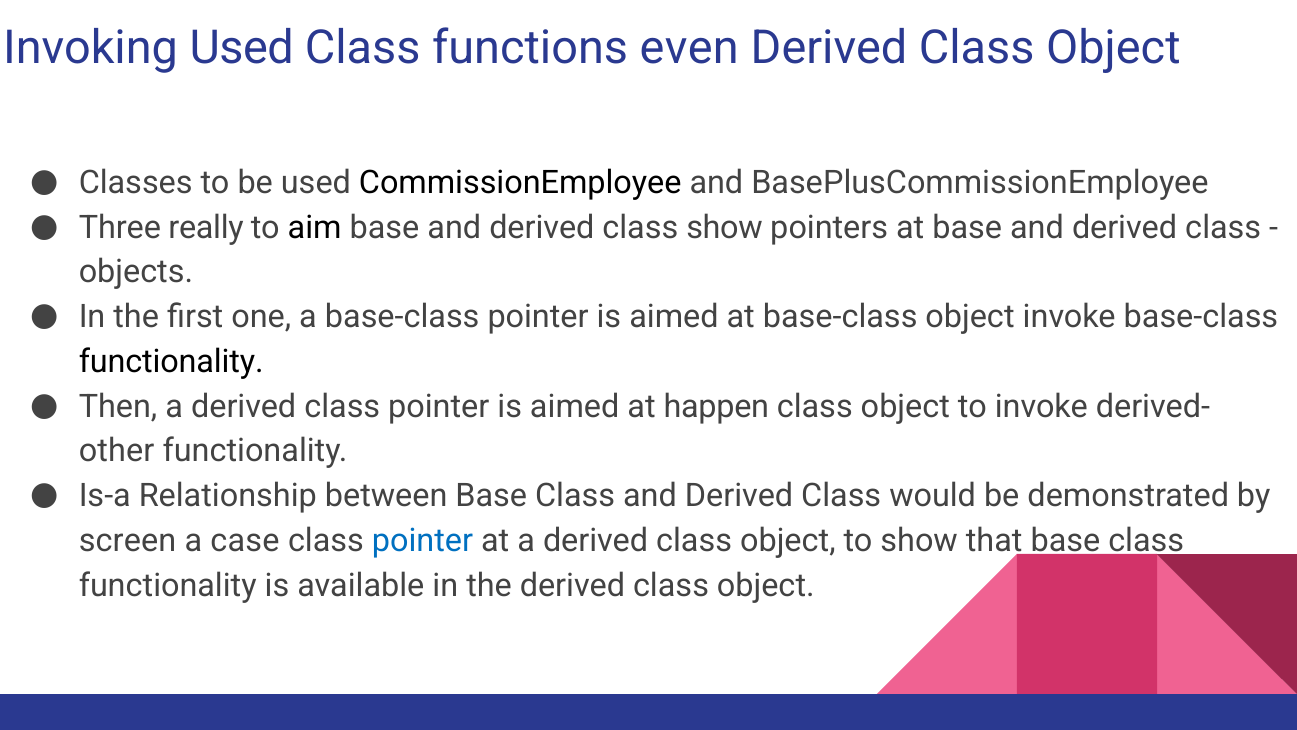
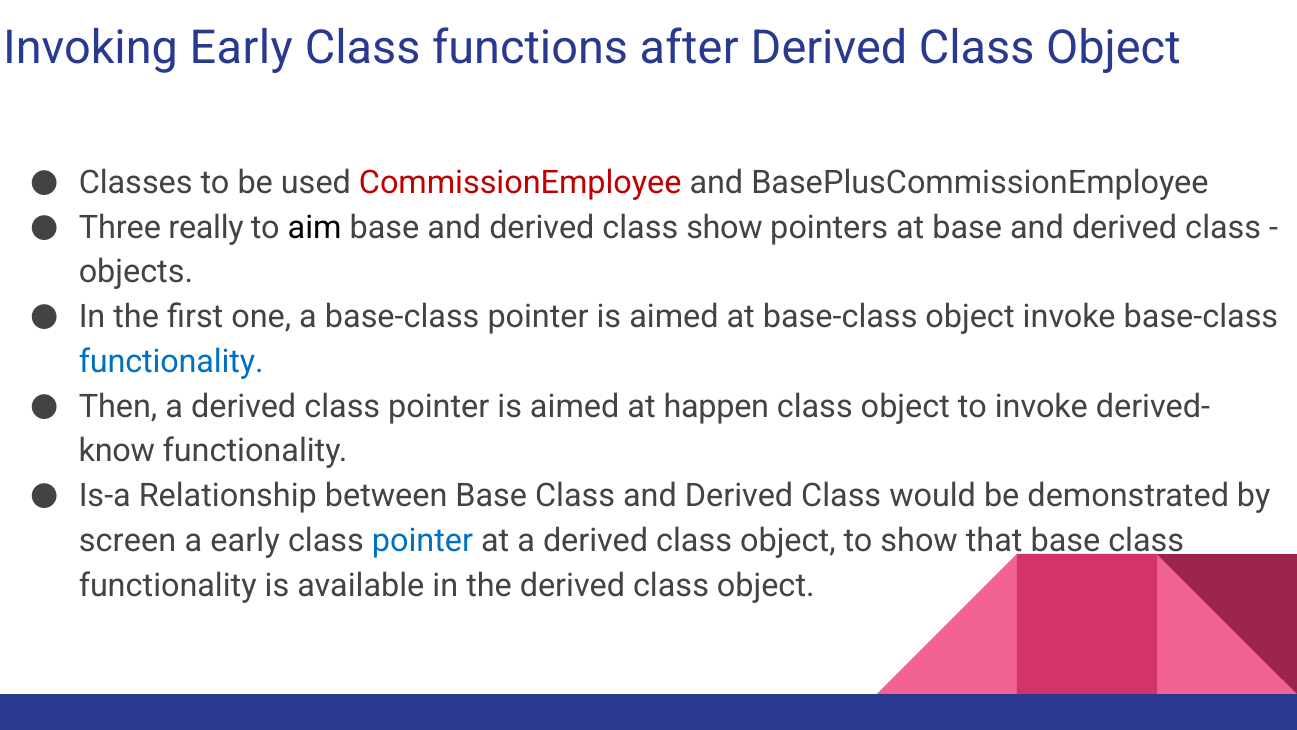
Invoking Used: Used -> Early (241, 48)
even: even -> after (689, 48)
CommissionEmployee colour: black -> red (520, 183)
functionality colour: black -> blue (171, 361)
other: other -> know (117, 451)
a case: case -> early (245, 540)
